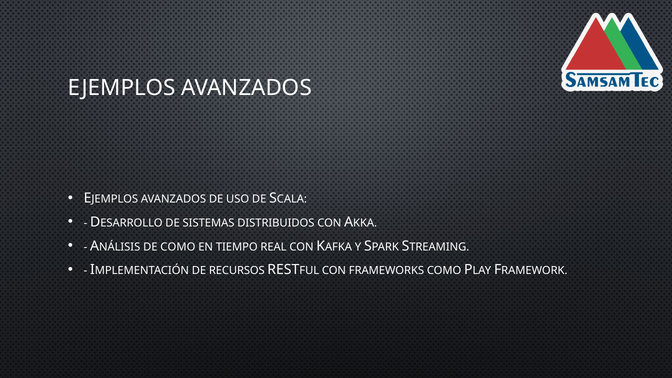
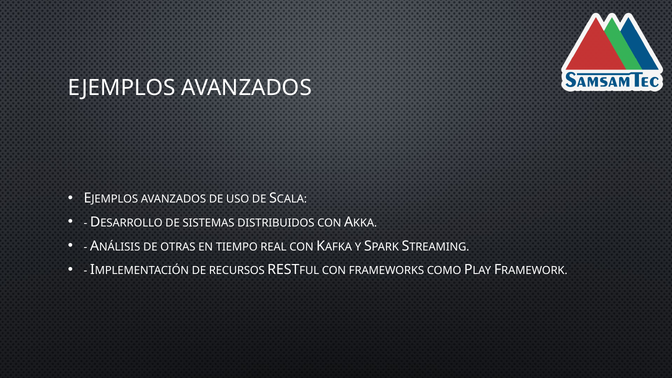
DE COMO: COMO -> OTRAS (178, 247)
